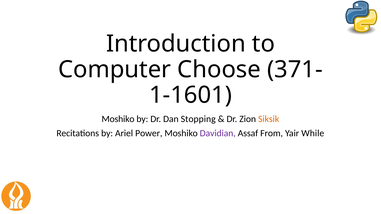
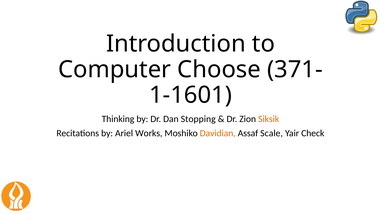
Moshiko: Moshiko -> Thinking (118, 119)
Power: Power -> Works (149, 133)
Davidian colour: purple -> orange (218, 133)
From: From -> Scale (272, 133)
While: While -> Check (313, 133)
